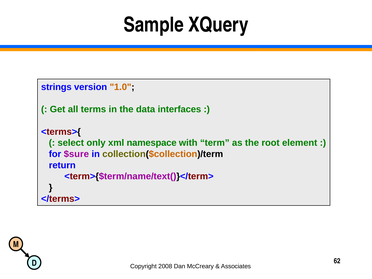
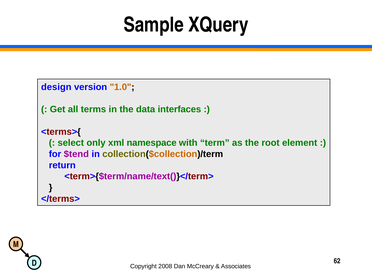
strings: strings -> design (56, 87)
$sure: $sure -> $tend (76, 154)
